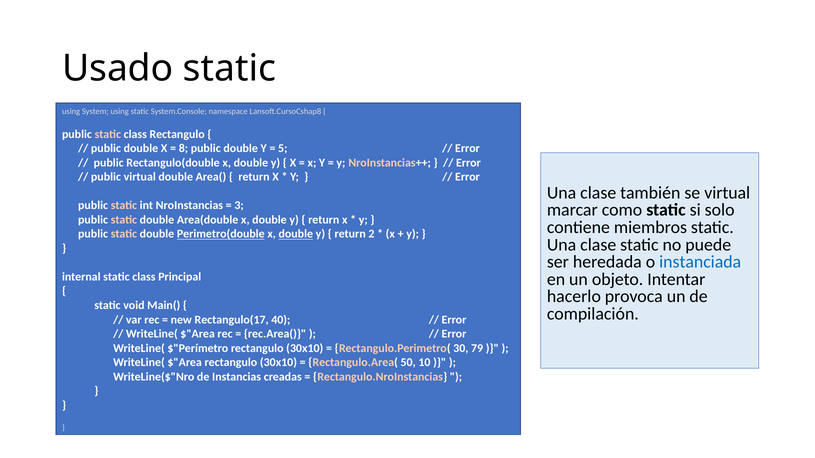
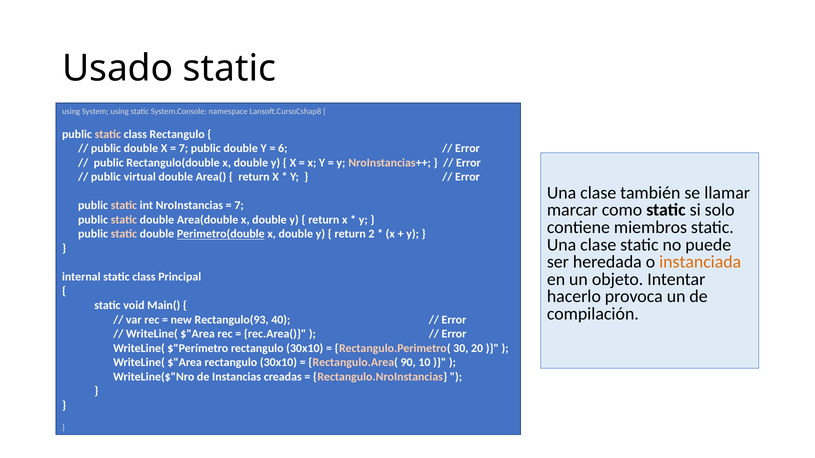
8: 8 -> 7 (183, 149)
5: 5 -> 6 (283, 149)
se virtual: virtual -> llamar (727, 193)
3: 3 -> 7 (239, 206)
double underline: present -> none (296, 234)
instanciada colour: blue -> orange (700, 262)
Rectangulo(17: Rectangulo(17 -> Rectangulo(93 (232, 320)
79: 79 -> 20 (477, 348)
50: 50 -> 90 (408, 363)
